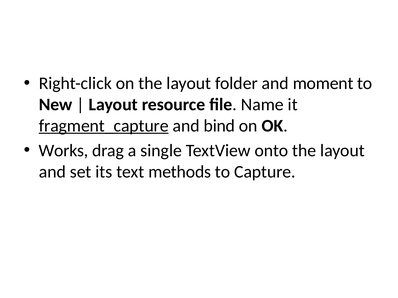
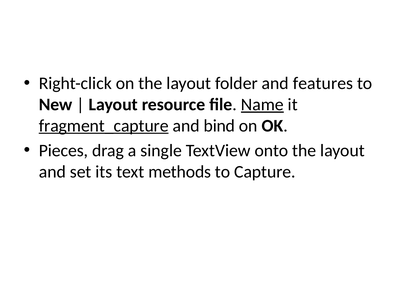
moment: moment -> features (323, 83)
Name underline: none -> present (262, 105)
Works: Works -> Pieces (63, 151)
